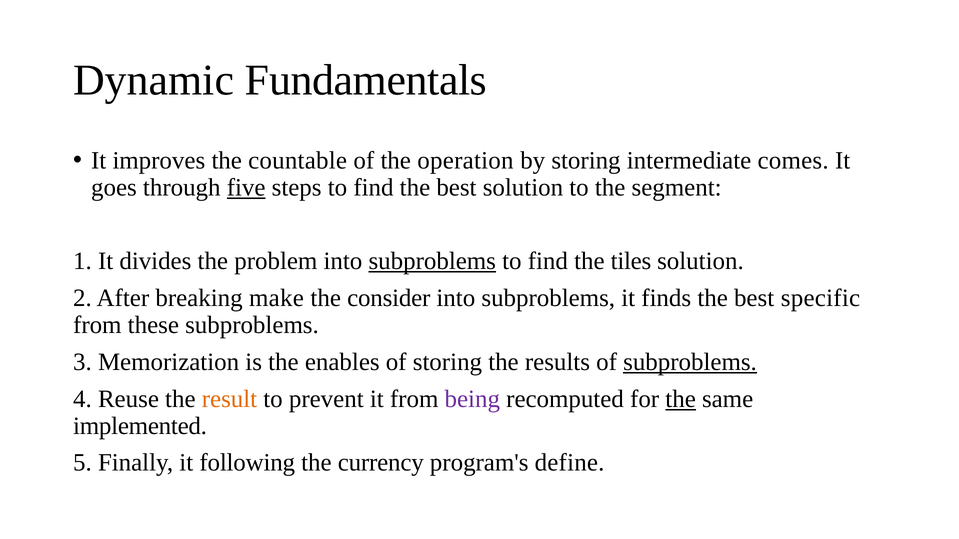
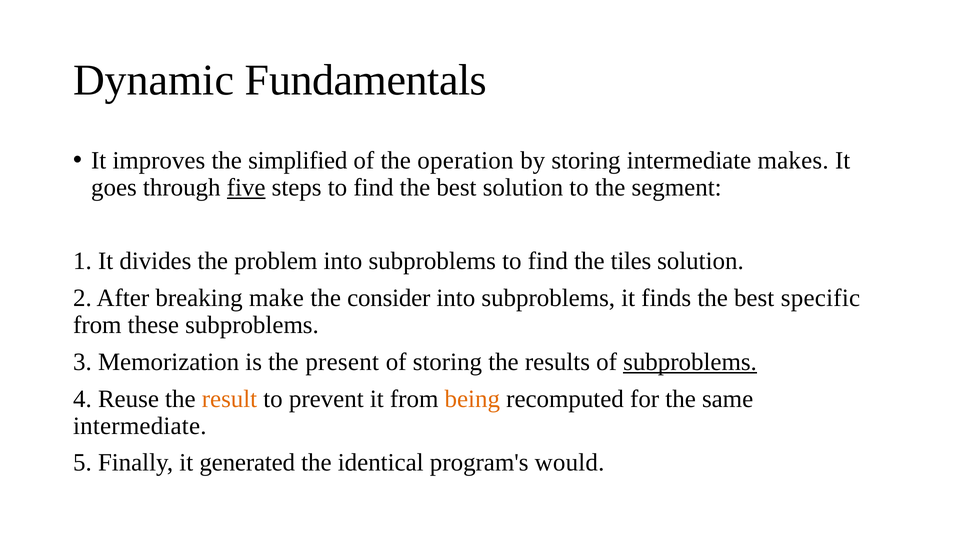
countable: countable -> simplified (298, 161)
comes: comes -> makes (793, 161)
subproblems underline: present -> none (432, 261)
enables: enables -> present (342, 362)
being colour: purple -> orange (472, 399)
the underline: present -> none (681, 399)
implemented: implemented -> intermediate (140, 426)
following: following -> generated (247, 463)
currency: currency -> identical (381, 463)
define: define -> would (570, 463)
